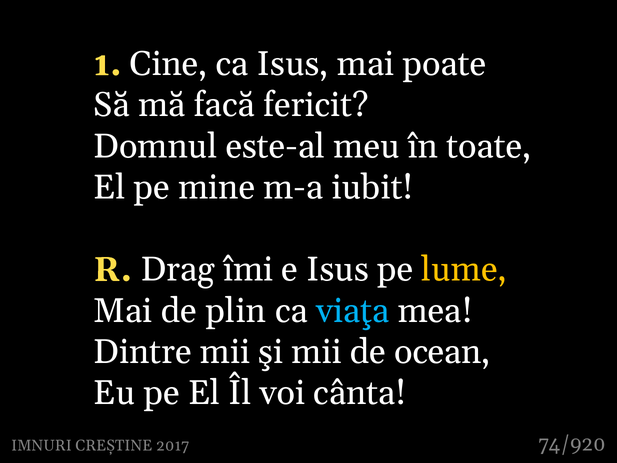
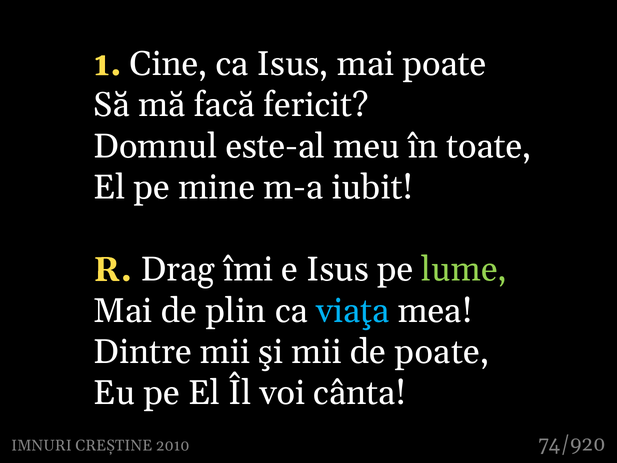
lume colour: yellow -> light green (464, 269)
de ocean: ocean -> poate (442, 352)
2017: 2017 -> 2010 (173, 445)
